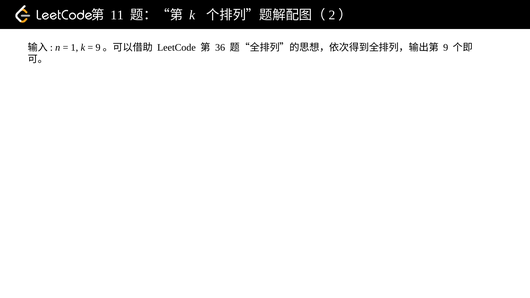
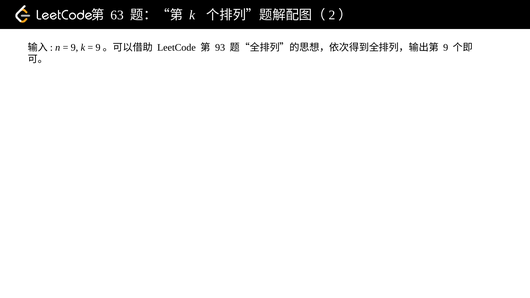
11: 11 -> 63 (117, 15)
1: 1 -> 9 (74, 47)
36: 36 -> 93 (220, 47)
